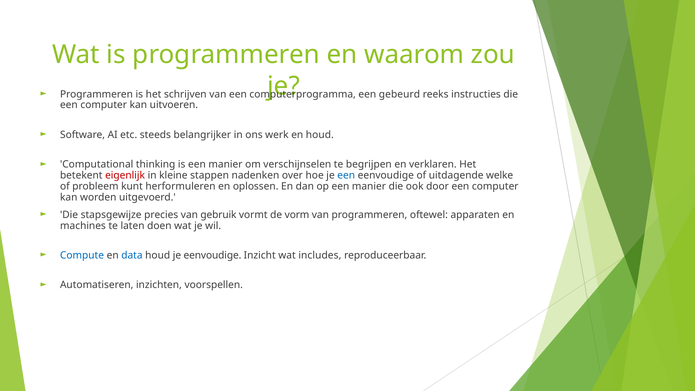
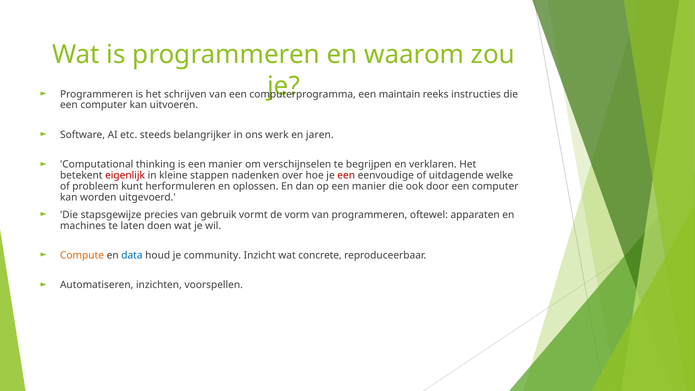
gebeurd: gebeurd -> maintain (400, 94)
en houd: houd -> jaren (320, 135)
een colour: blue -> red (346, 175)
Compute colour: blue -> orange (82, 255)
je eenvoudige: eenvoudige -> community (212, 255)
includes: includes -> concrete (320, 255)
